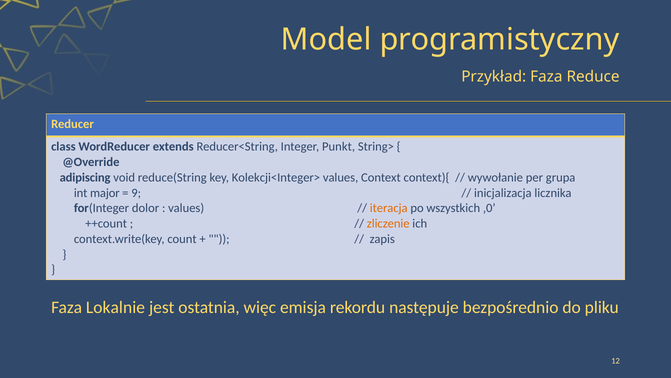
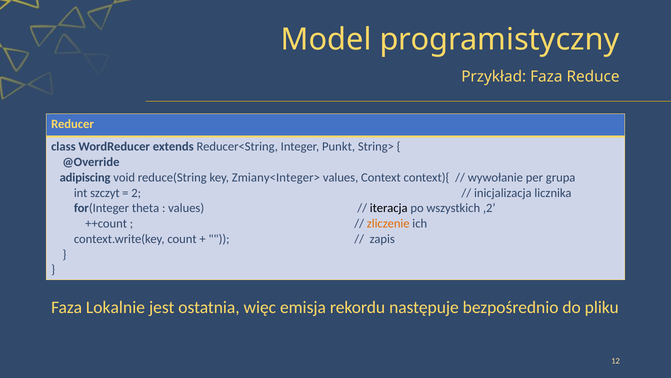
Kolekcji<Integer>: Kolekcji<Integer> -> Zmiany<Integer> (276, 177)
major: major -> szczyt (105, 193)
9: 9 -> 2 (136, 193)
dolor: dolor -> theta (146, 208)
iteracja colour: orange -> black (389, 208)
‚0: ‚0 -> ‚2 (489, 208)
